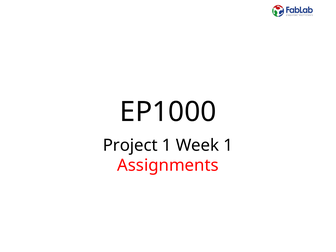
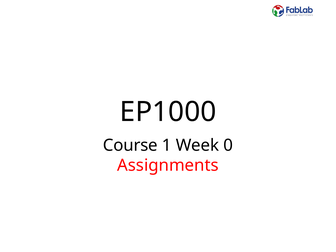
Project: Project -> Course (130, 145)
Week 1: 1 -> 0 (228, 145)
